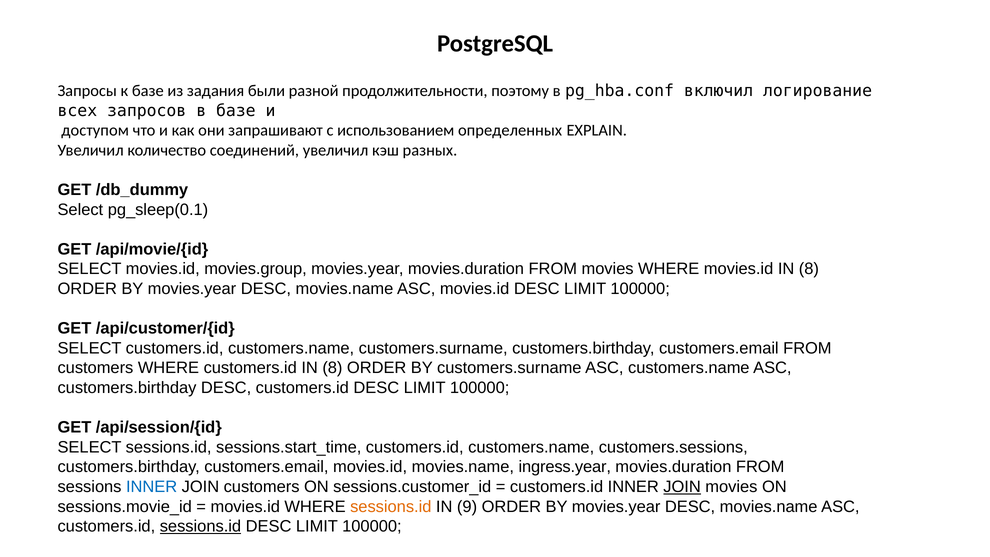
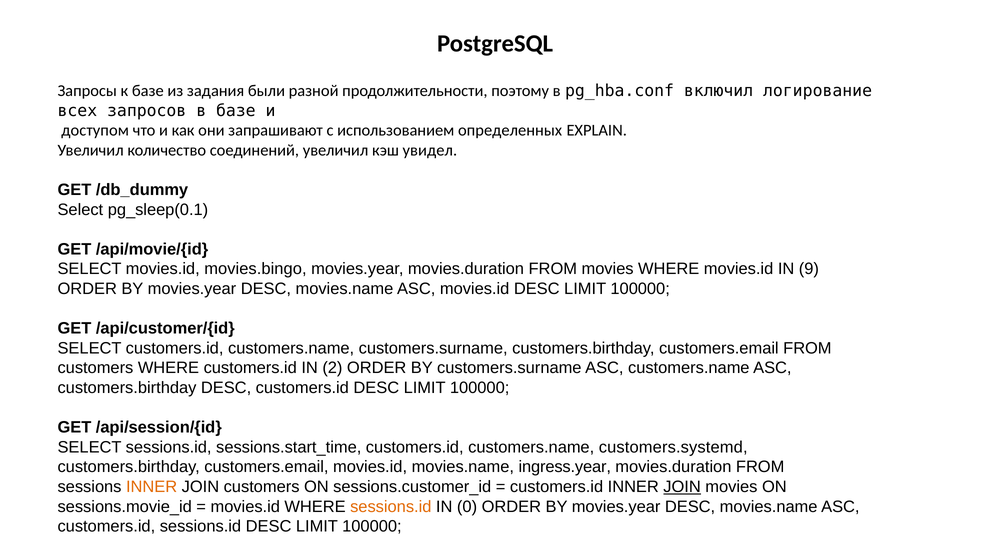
разных: разных -> увидел (430, 150)
movies.group: movies.group -> movies.bingo (255, 269)
movies.id IN 8: 8 -> 9 (809, 269)
customers.id IN 8: 8 -> 2 (332, 368)
customers.sessions: customers.sessions -> customers.systemd (673, 447)
INNER colour: blue -> orange (152, 487)
9: 9 -> 0 (467, 506)
sessions.id underline: present -> none (200, 526)
